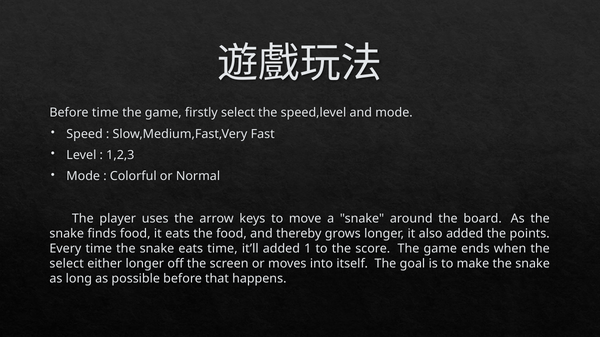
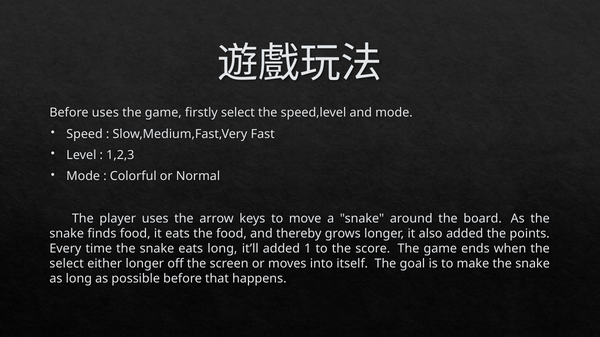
Before time: time -> uses (105, 113)
eats time: time -> long (222, 249)
